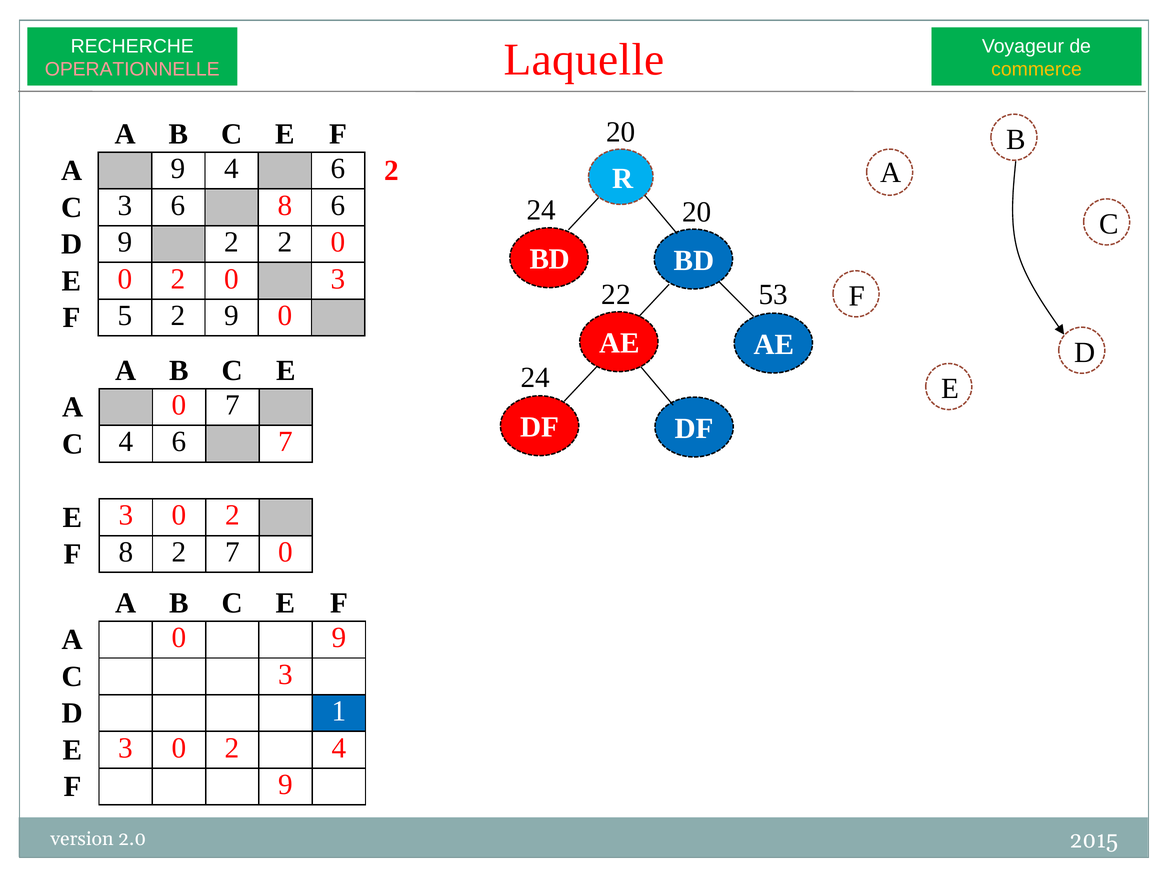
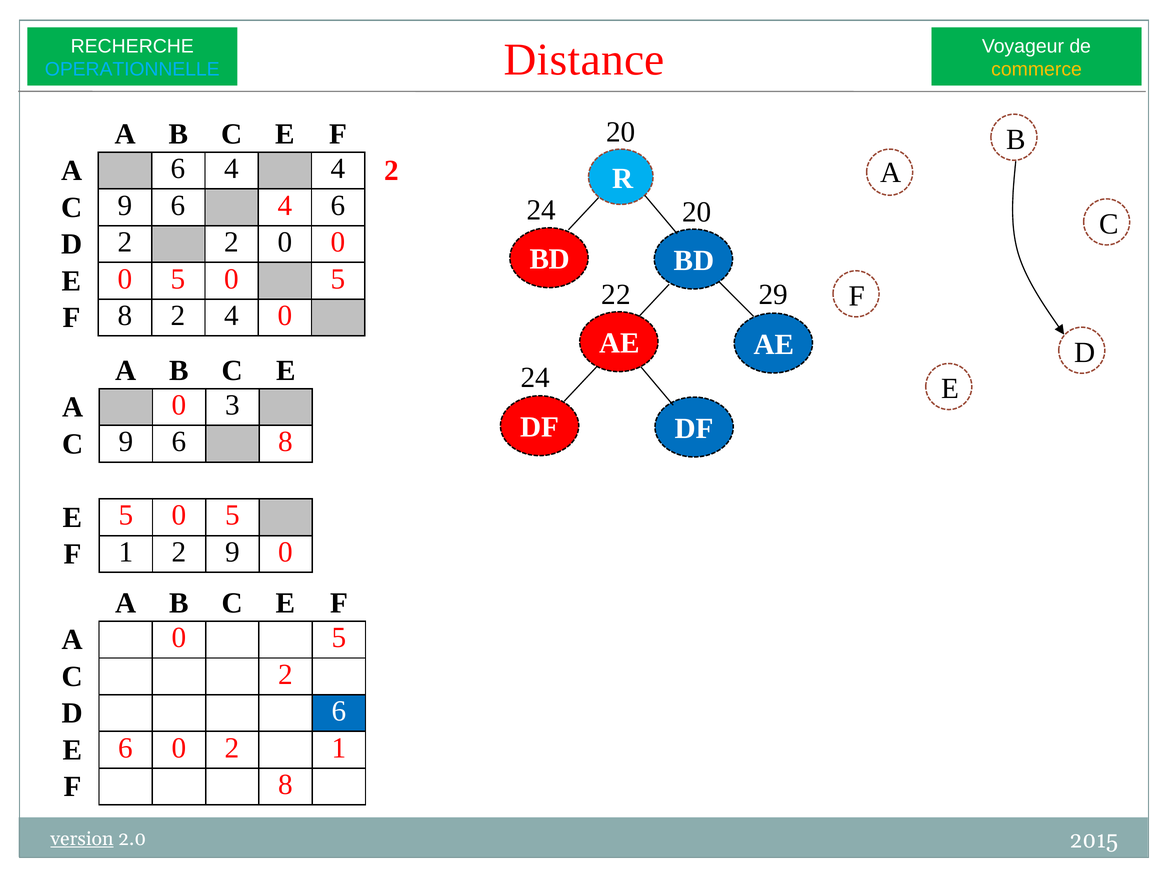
Laquelle: Laquelle -> Distance (584, 60)
OPERATIONNELLE colour: pink -> light blue (132, 70)
A 9: 9 -> 6 (178, 169)
6: 6 -> 4 (338, 169)
3: 3 -> 9 (125, 205)
8: 8 -> 4 (285, 205)
D 9: 9 -> 2 (125, 242)
2 2: 2 -> 0 (285, 242)
E 0 2: 2 -> 5 (178, 279)
3: 3 -> 5 (338, 279)
53: 53 -> 29 (773, 295)
5: 5 -> 8 (125, 316)
9: 9 -> 4 (232, 316)
0 7: 7 -> 3 (232, 405)
4: 4 -> 9 (126, 442)
6 7: 7 -> 8 (286, 442)
3: 3 -> 5 (126, 515)
2: 2 -> 5 (232, 515)
F 8: 8 -> 1 (126, 552)
2 7: 7 -> 9 (232, 552)
A 0 9: 9 -> 5 (339, 637)
3: 3 -> 2 (286, 674)
D 1: 1 -> 6 (339, 711)
3: 3 -> 6 (126, 748)
0 2 4: 4 -> 1 (339, 748)
9: 9 -> 8 (286, 784)
version underline: none -> present (82, 838)
